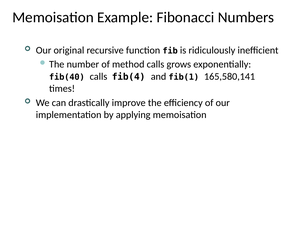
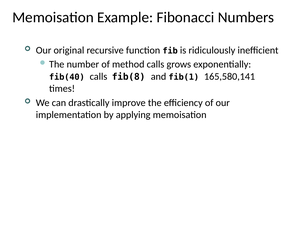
fib(4: fib(4 -> fib(8 (129, 77)
